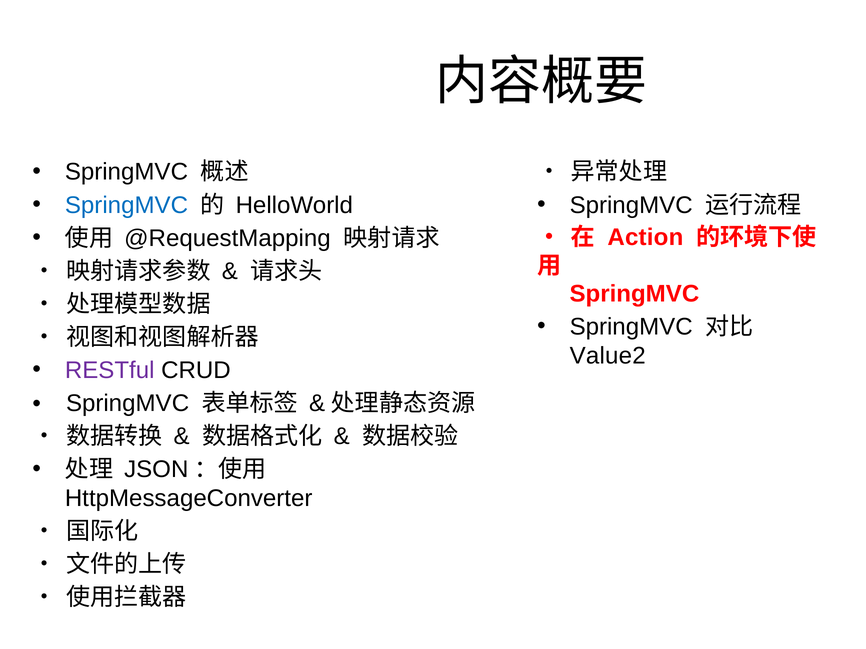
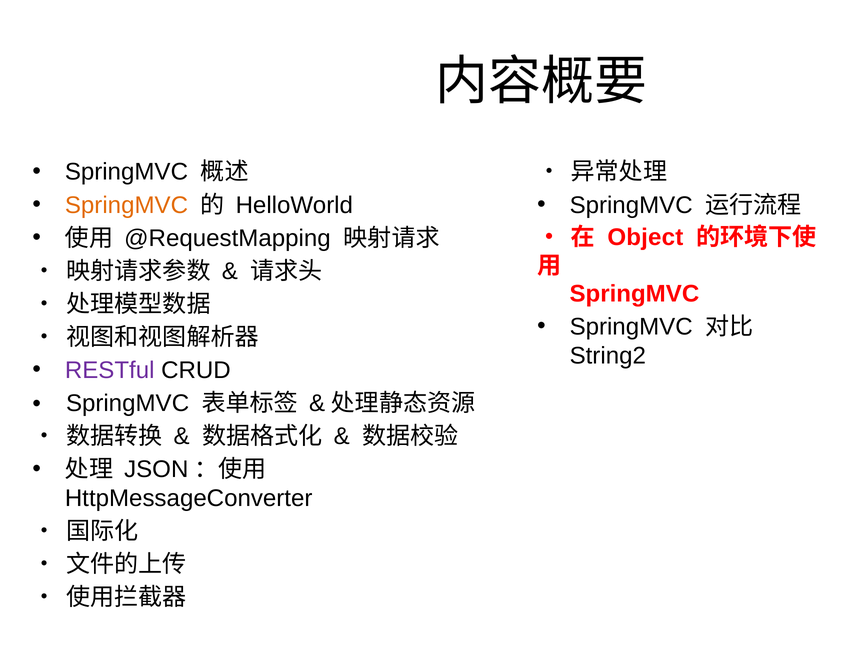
SpringMVC colour: blue -> orange (126, 205)
Action: Action -> Object (645, 238)
Value2: Value2 -> String2 (608, 356)
